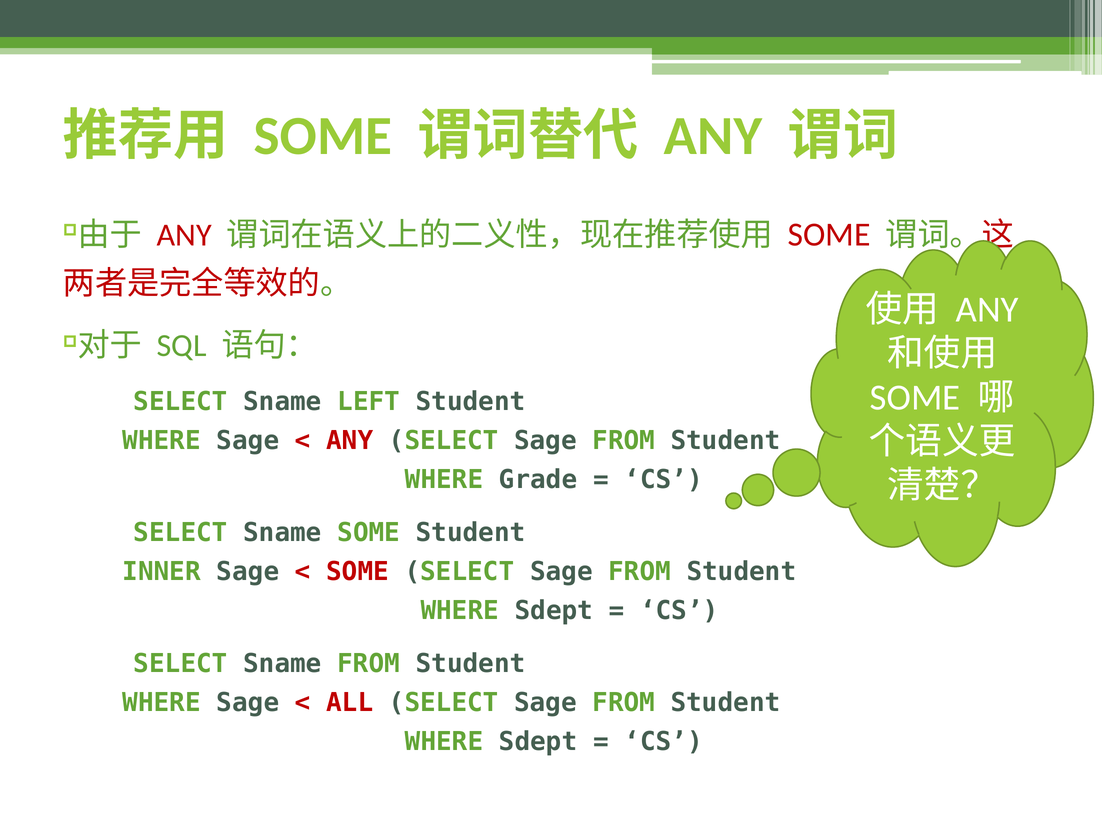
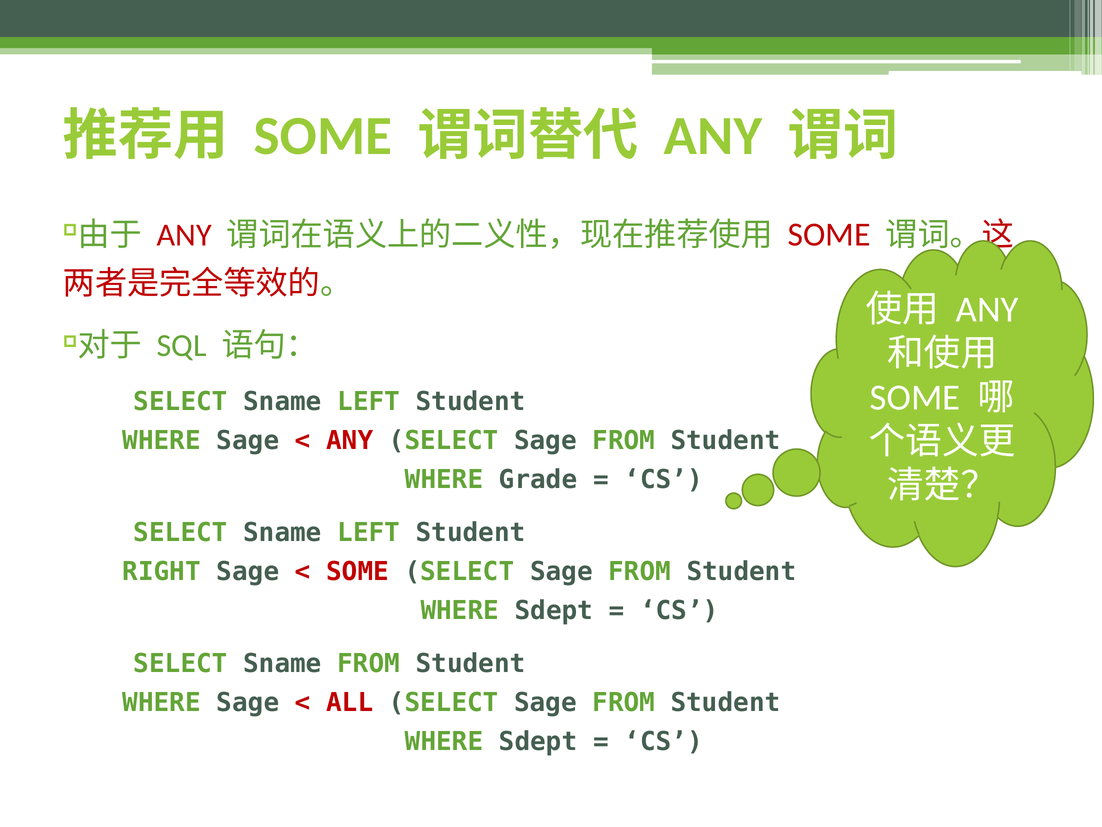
SOME: SOME -> LEFT (369, 532)
INNER: INNER -> RIGHT (162, 571)
